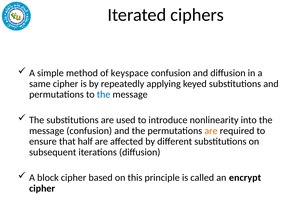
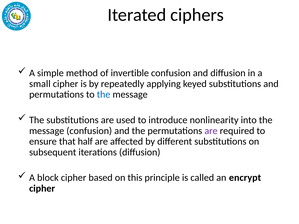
keyspace: keyspace -> invertible (130, 73)
same: same -> small (40, 84)
are colour: orange -> purple (211, 131)
